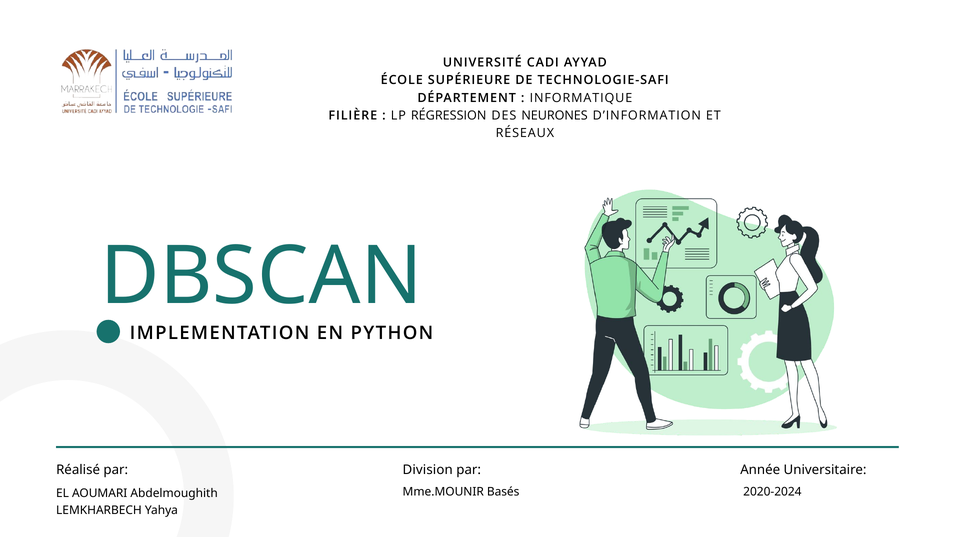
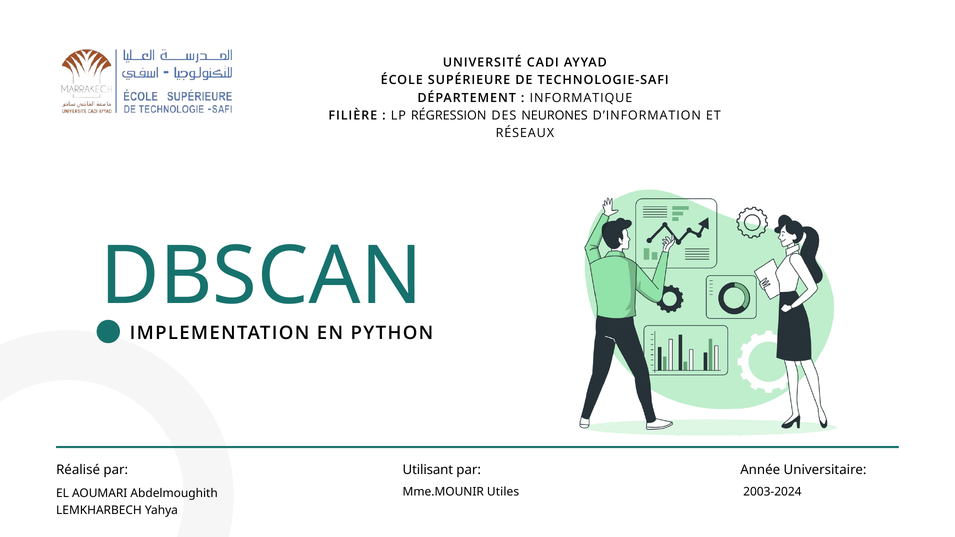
Division: Division -> Utilisant (428, 470)
Basés: Basés -> Utiles (503, 492)
2020-2024: 2020-2024 -> 2003-2024 (772, 492)
